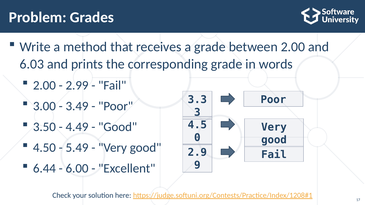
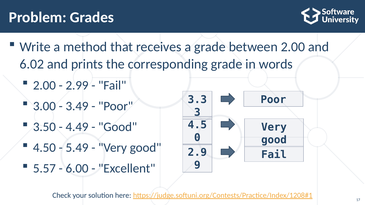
6.03: 6.03 -> 6.02 (32, 64)
6.44: 6.44 -> 5.57 (44, 169)
